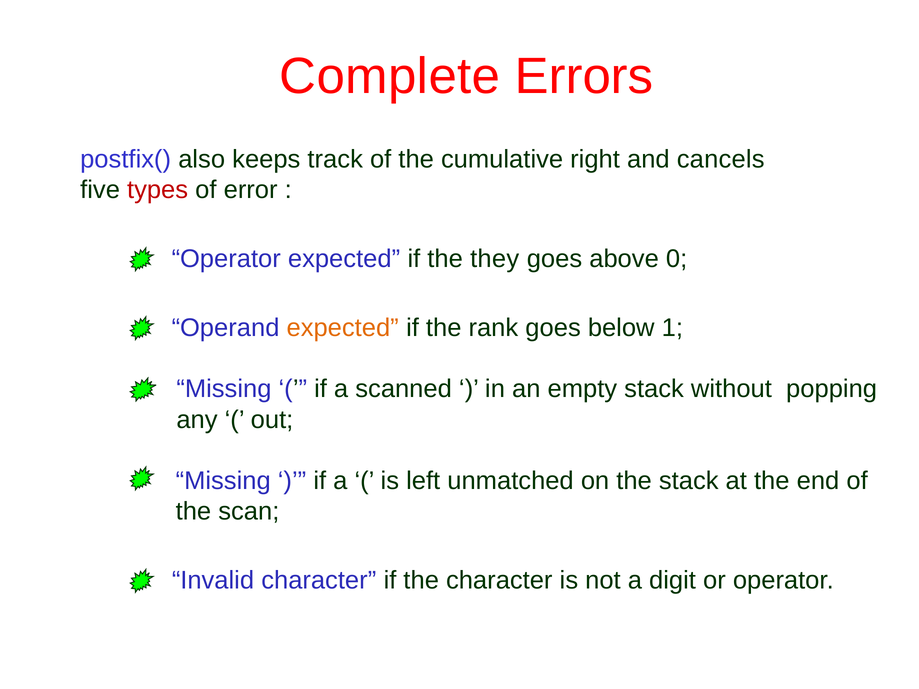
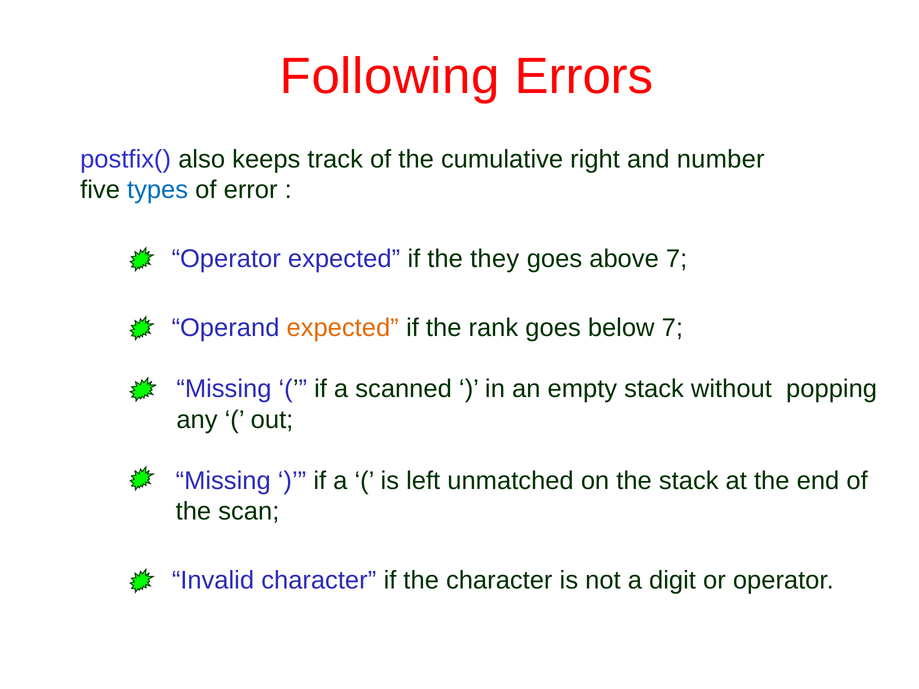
Complete: Complete -> Following (390, 76)
cancels: cancels -> number (721, 159)
types colour: red -> blue (158, 190)
above 0: 0 -> 7 (677, 259)
below 1: 1 -> 7 (672, 328)
